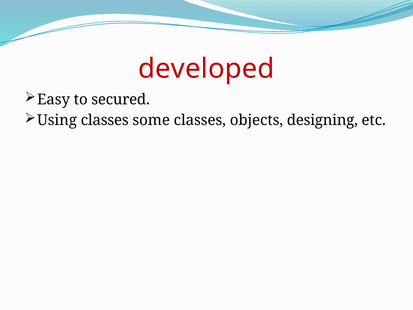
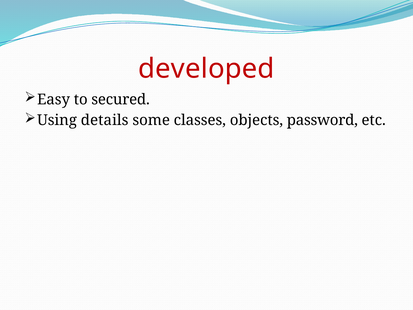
Using classes: classes -> details (105, 120)
designing: designing -> password (322, 120)
